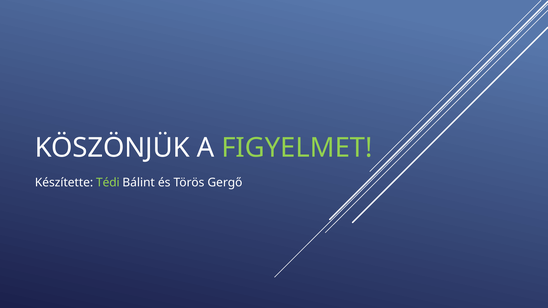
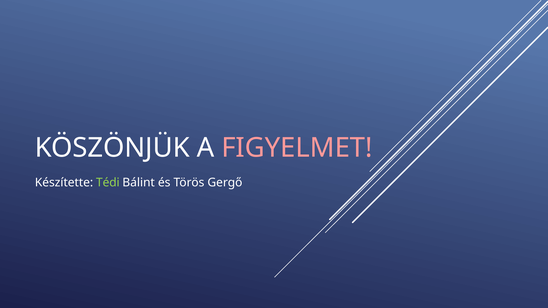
FIGYELMET colour: light green -> pink (297, 148)
